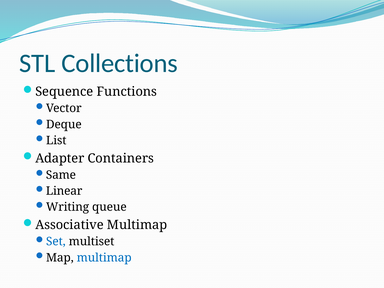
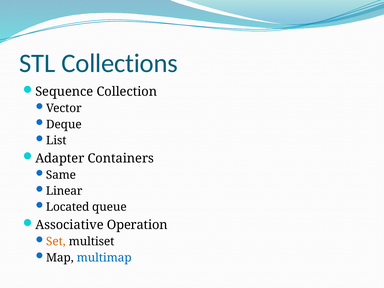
Functions: Functions -> Collection (127, 92)
Writing: Writing -> Located (68, 207)
Associative Multimap: Multimap -> Operation (137, 225)
Set colour: blue -> orange (56, 242)
